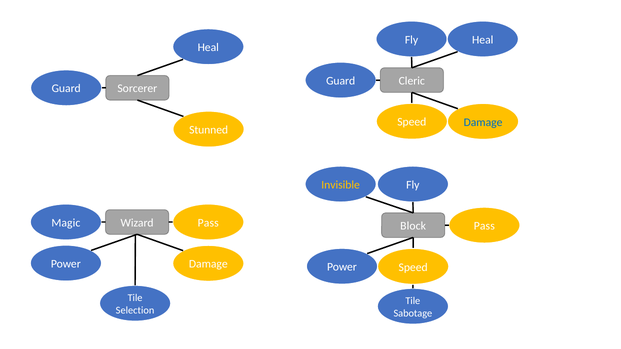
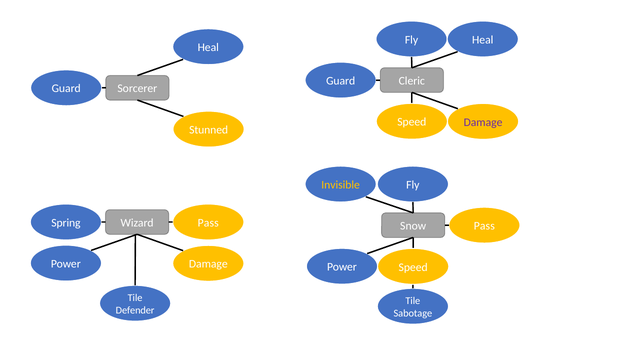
Damage colour: blue -> purple (483, 122)
Magic: Magic -> Spring (66, 223)
Block: Block -> Snow (413, 226)
Selection: Selection -> Defender (135, 310)
